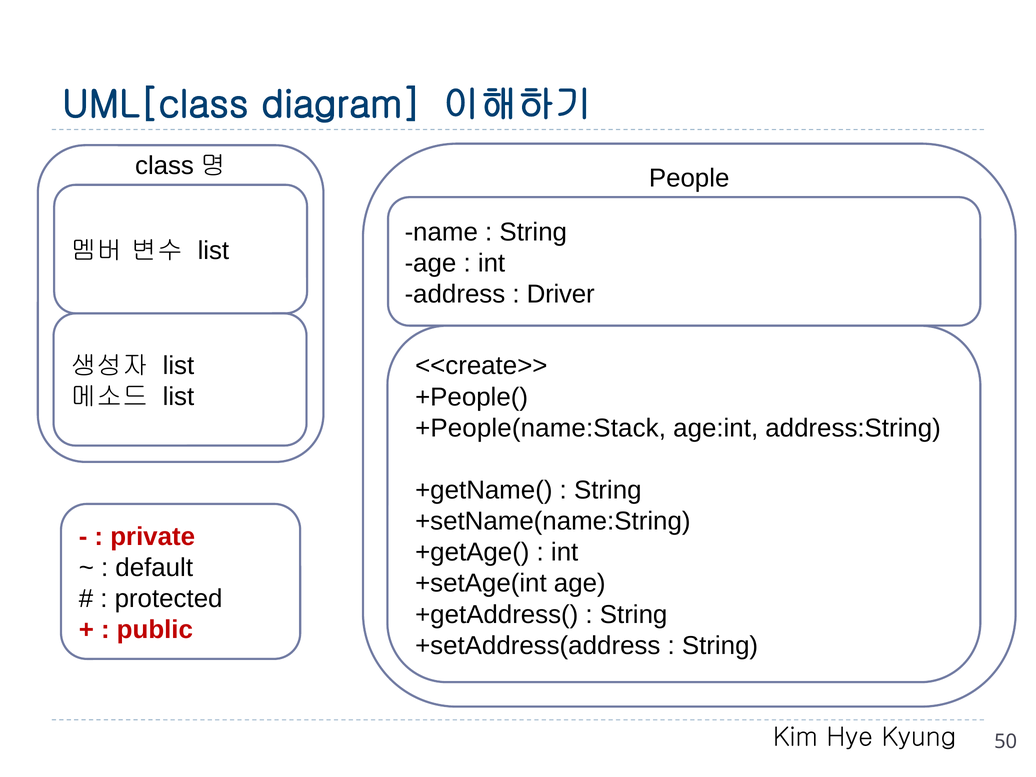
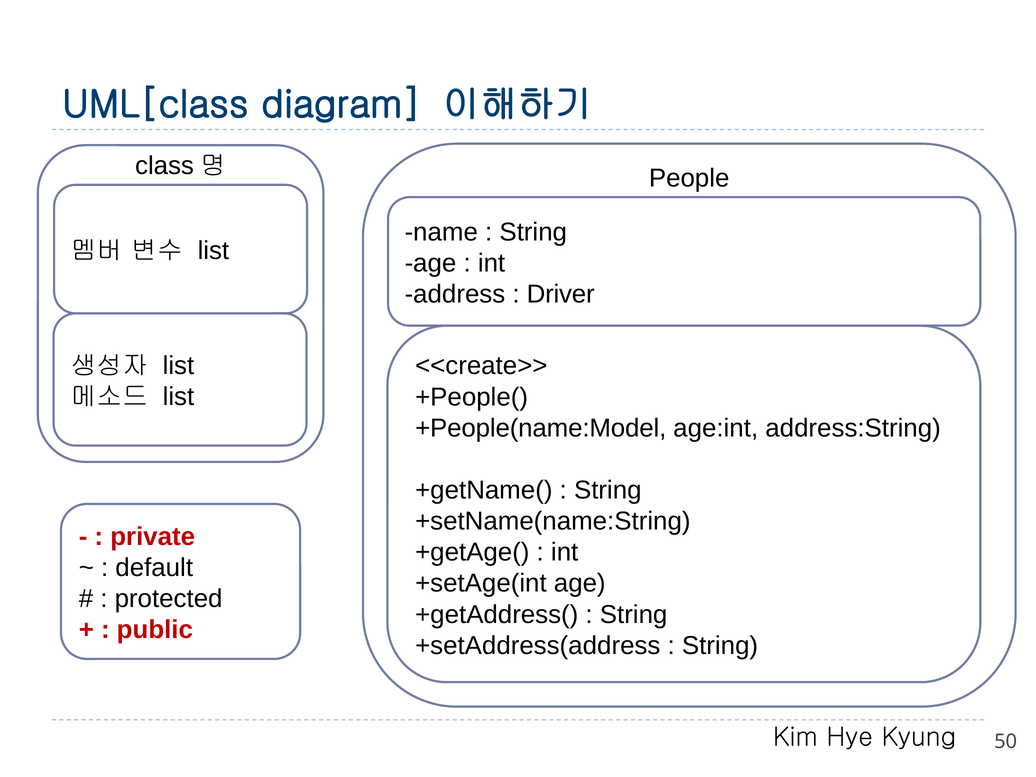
+People(name:Stack: +People(name:Stack -> +People(name:Model (541, 428)
